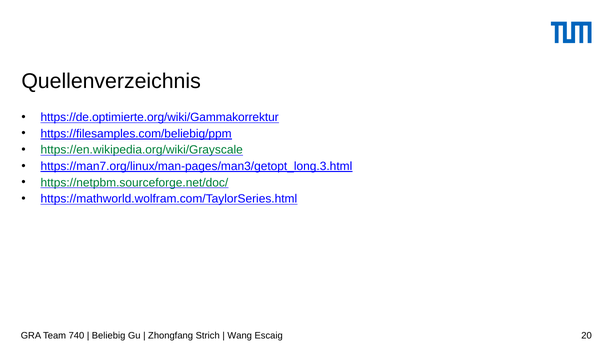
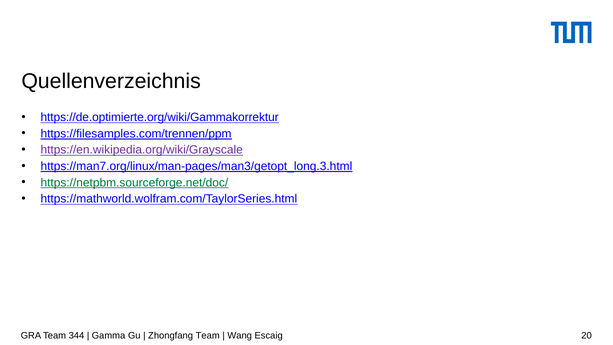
https://filesamples.com/beliebig/ppm: https://filesamples.com/beliebig/ppm -> https://filesamples.com/trennen/ppm (136, 134)
https://en.wikipedia.org/wiki/Grayscale colour: green -> purple (142, 150)
740: 740 -> 344 (76, 335)
Beliebig: Beliebig -> Gamma (109, 335)
Zhongfang Strich: Strich -> Team (208, 335)
